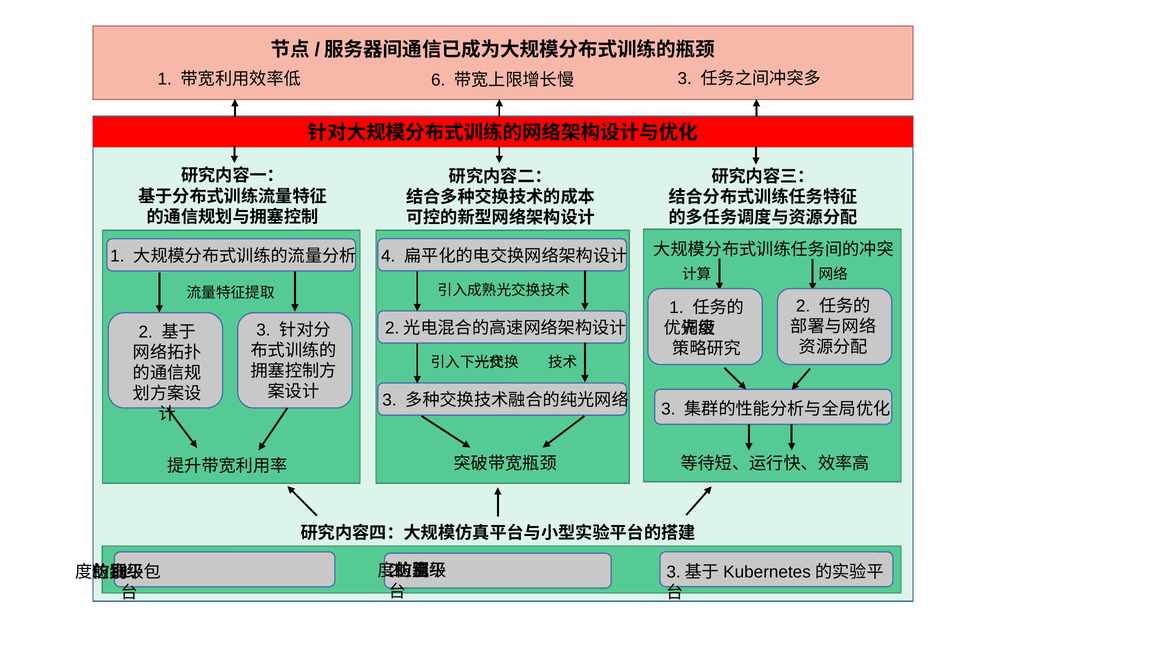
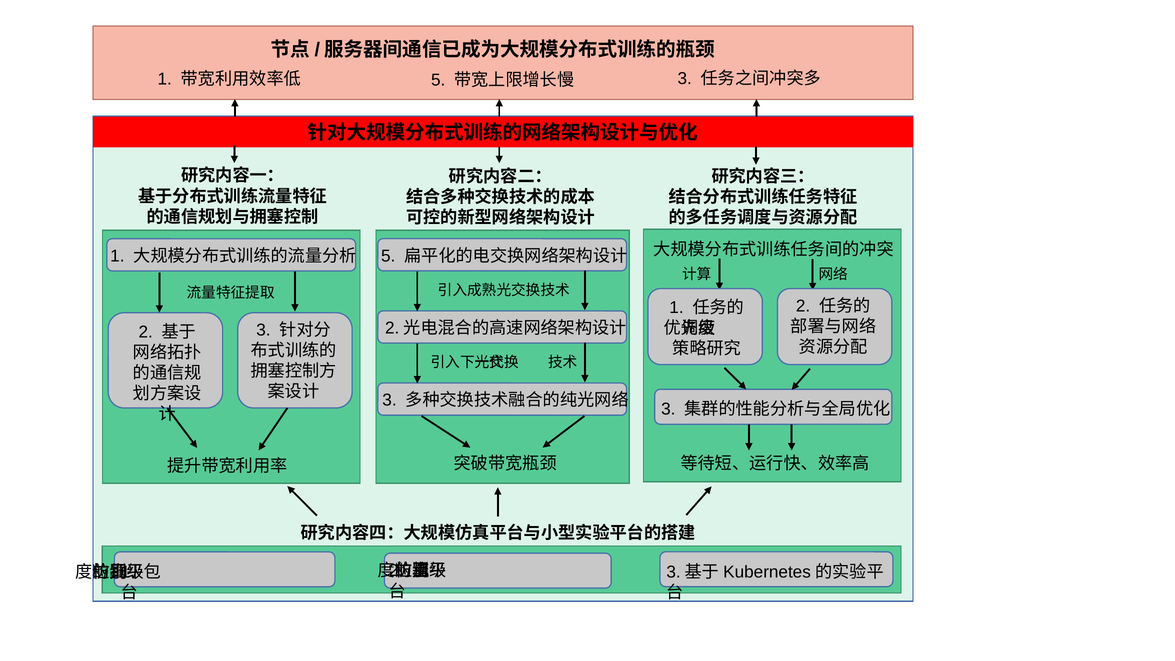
6: 6 -> 5 (438, 80)
4: 4 -> 5 (388, 256)
